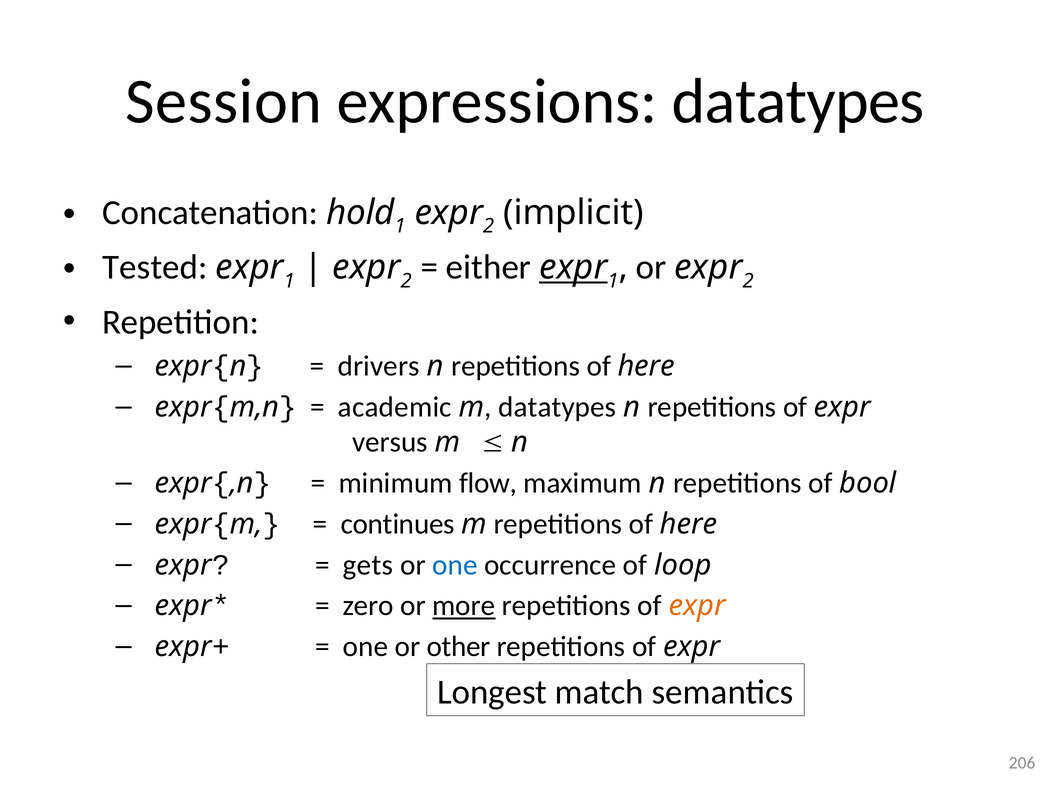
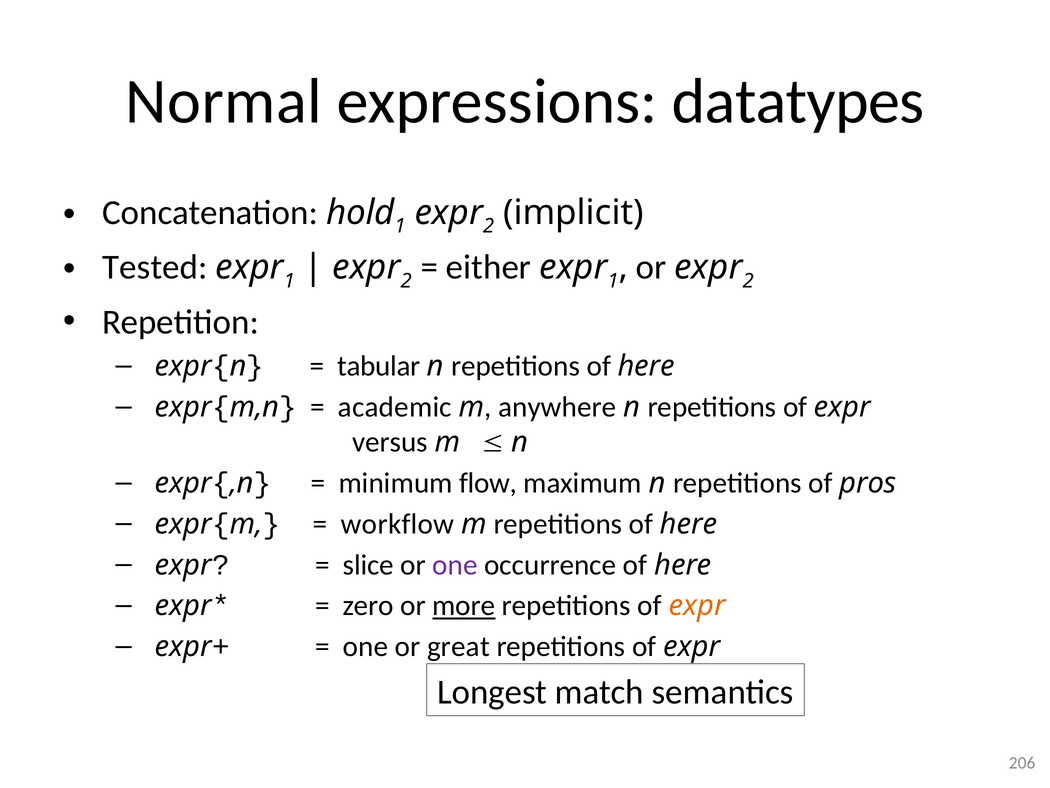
Session: Session -> Normal (224, 102)
expr underline: present -> none (573, 267)
drivers: drivers -> tabular (379, 366)
datatypes: datatypes -> anywhere (557, 407)
bool: bool -> pros (868, 483)
continues: continues -> workflow (398, 524)
gets: gets -> slice (368, 565)
one colour: blue -> purple (455, 565)
occurrence of loop: loop -> here (683, 565)
other: other -> great (458, 646)
